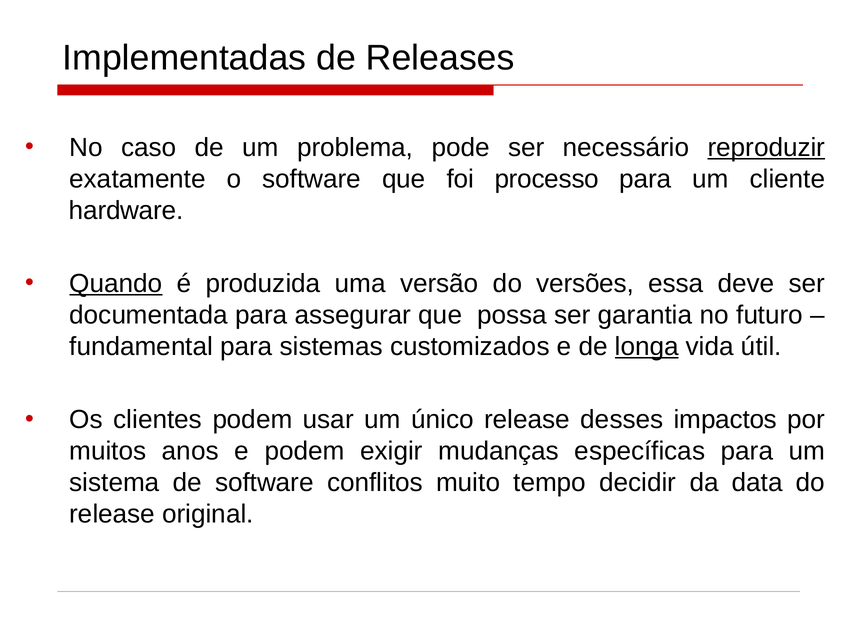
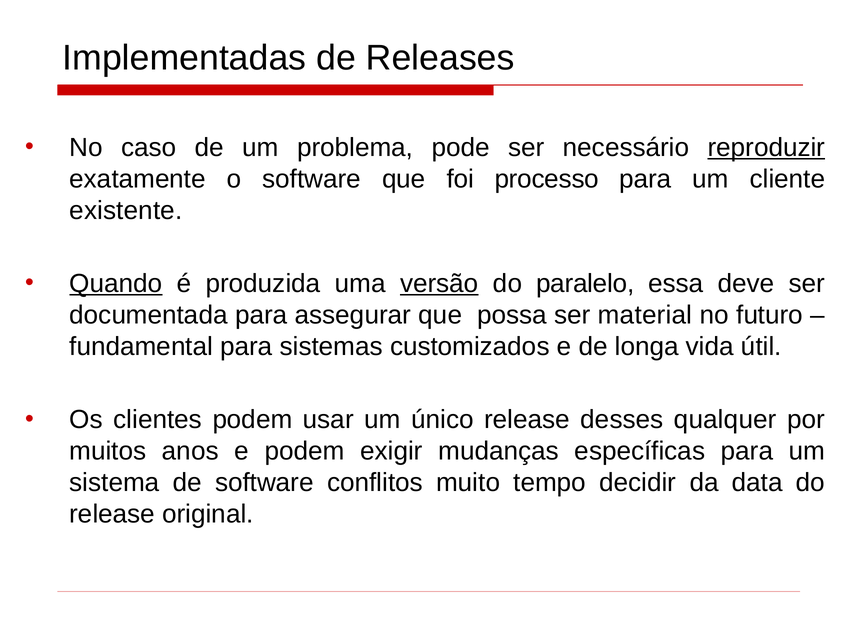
hardware: hardware -> existente (126, 210)
versão underline: none -> present (439, 284)
versões: versões -> paralelo (585, 284)
garantia: garantia -> material (645, 315)
longa underline: present -> none (647, 346)
impactos: impactos -> qualquer (725, 420)
